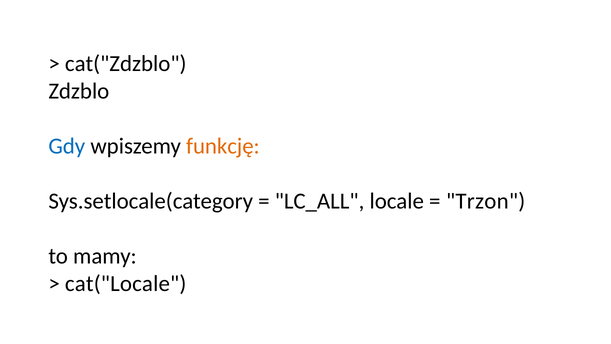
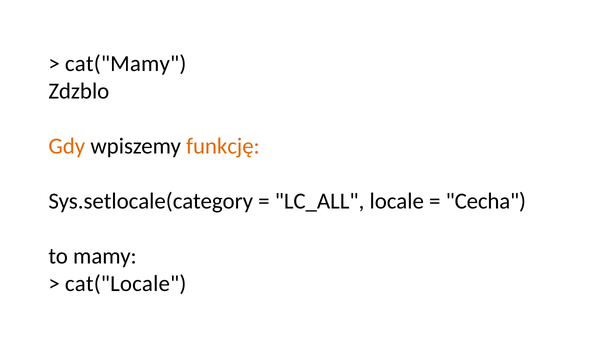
cat("Zdzblo: cat("Zdzblo -> cat("Mamy (126, 63)
Gdy colour: blue -> orange (67, 146)
Trzon: Trzon -> Cecha (486, 201)
